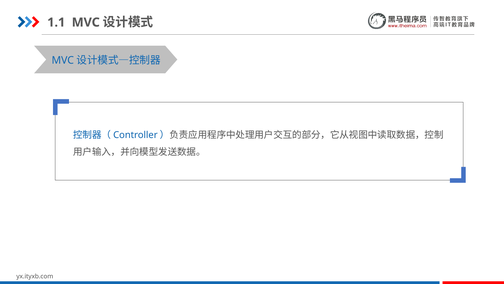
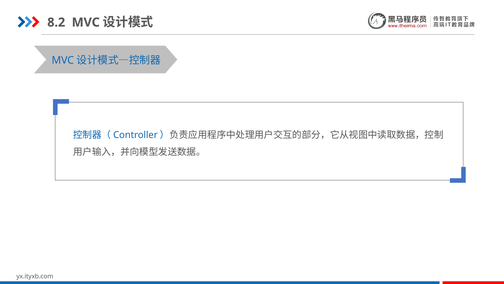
1.1: 1.1 -> 8.2 (56, 22)
